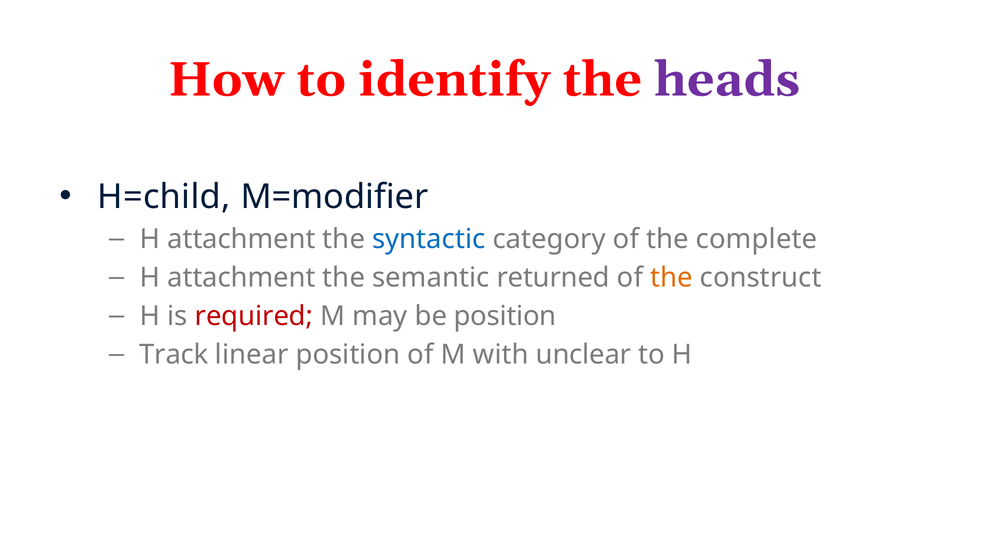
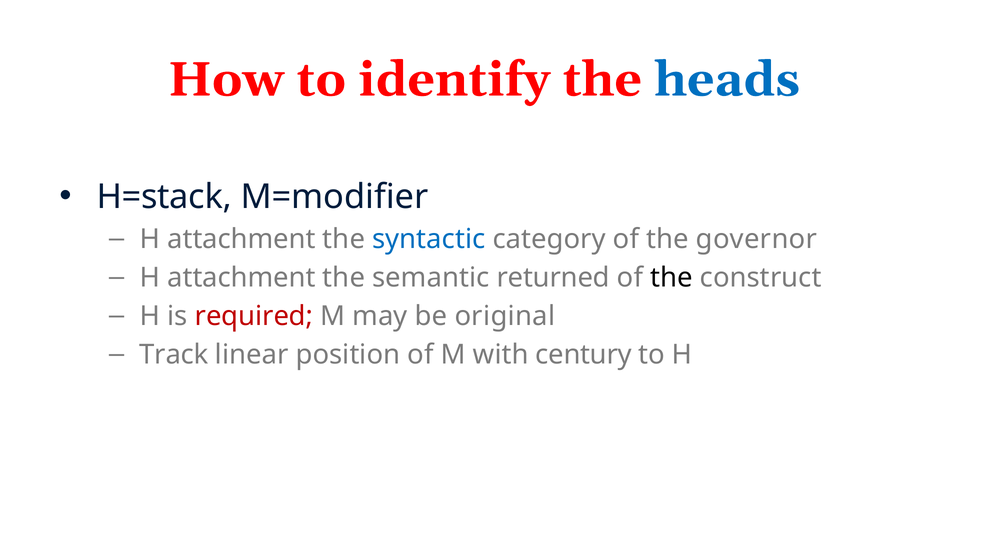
heads colour: purple -> blue (727, 80)
H=child: H=child -> H=stack (164, 197)
complete: complete -> governor (756, 239)
the colour: orange -> black (671, 278)
be position: position -> original (505, 316)
unclear: unclear -> century (584, 355)
